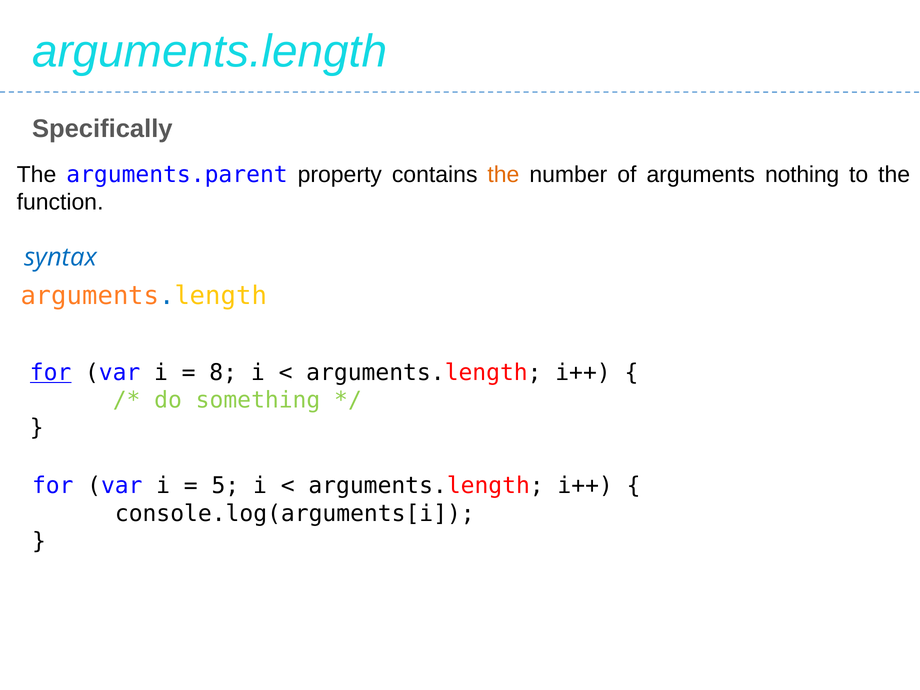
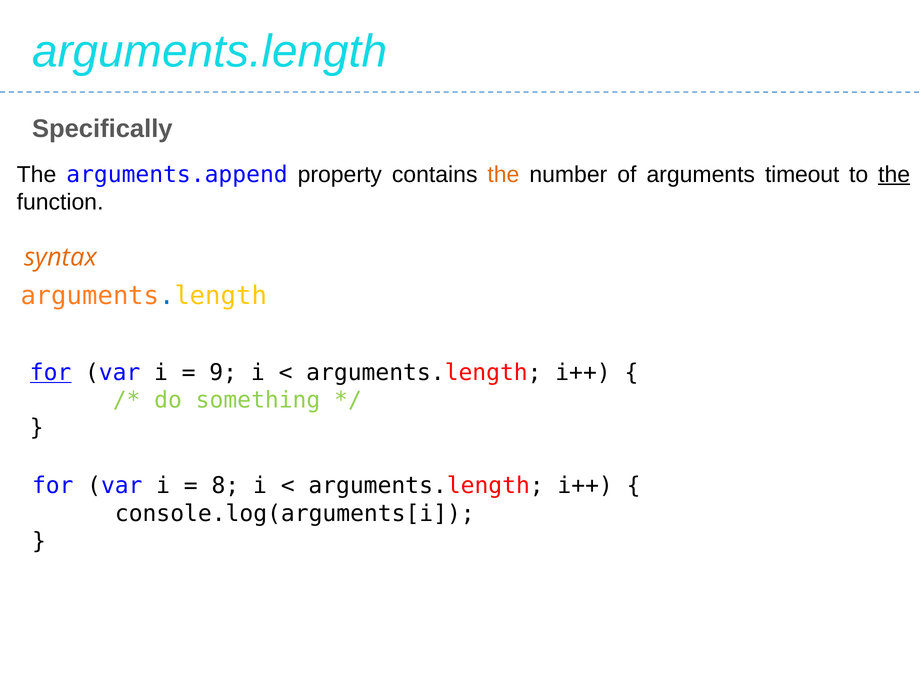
arguments.parent: arguments.parent -> arguments.append (177, 174)
nothing: nothing -> timeout (802, 174)
the underline: none -> present (894, 174)
syntax colour: blue -> orange (61, 257)
8: 8 -> 9 (223, 373)
5: 5 -> 8 (225, 486)
